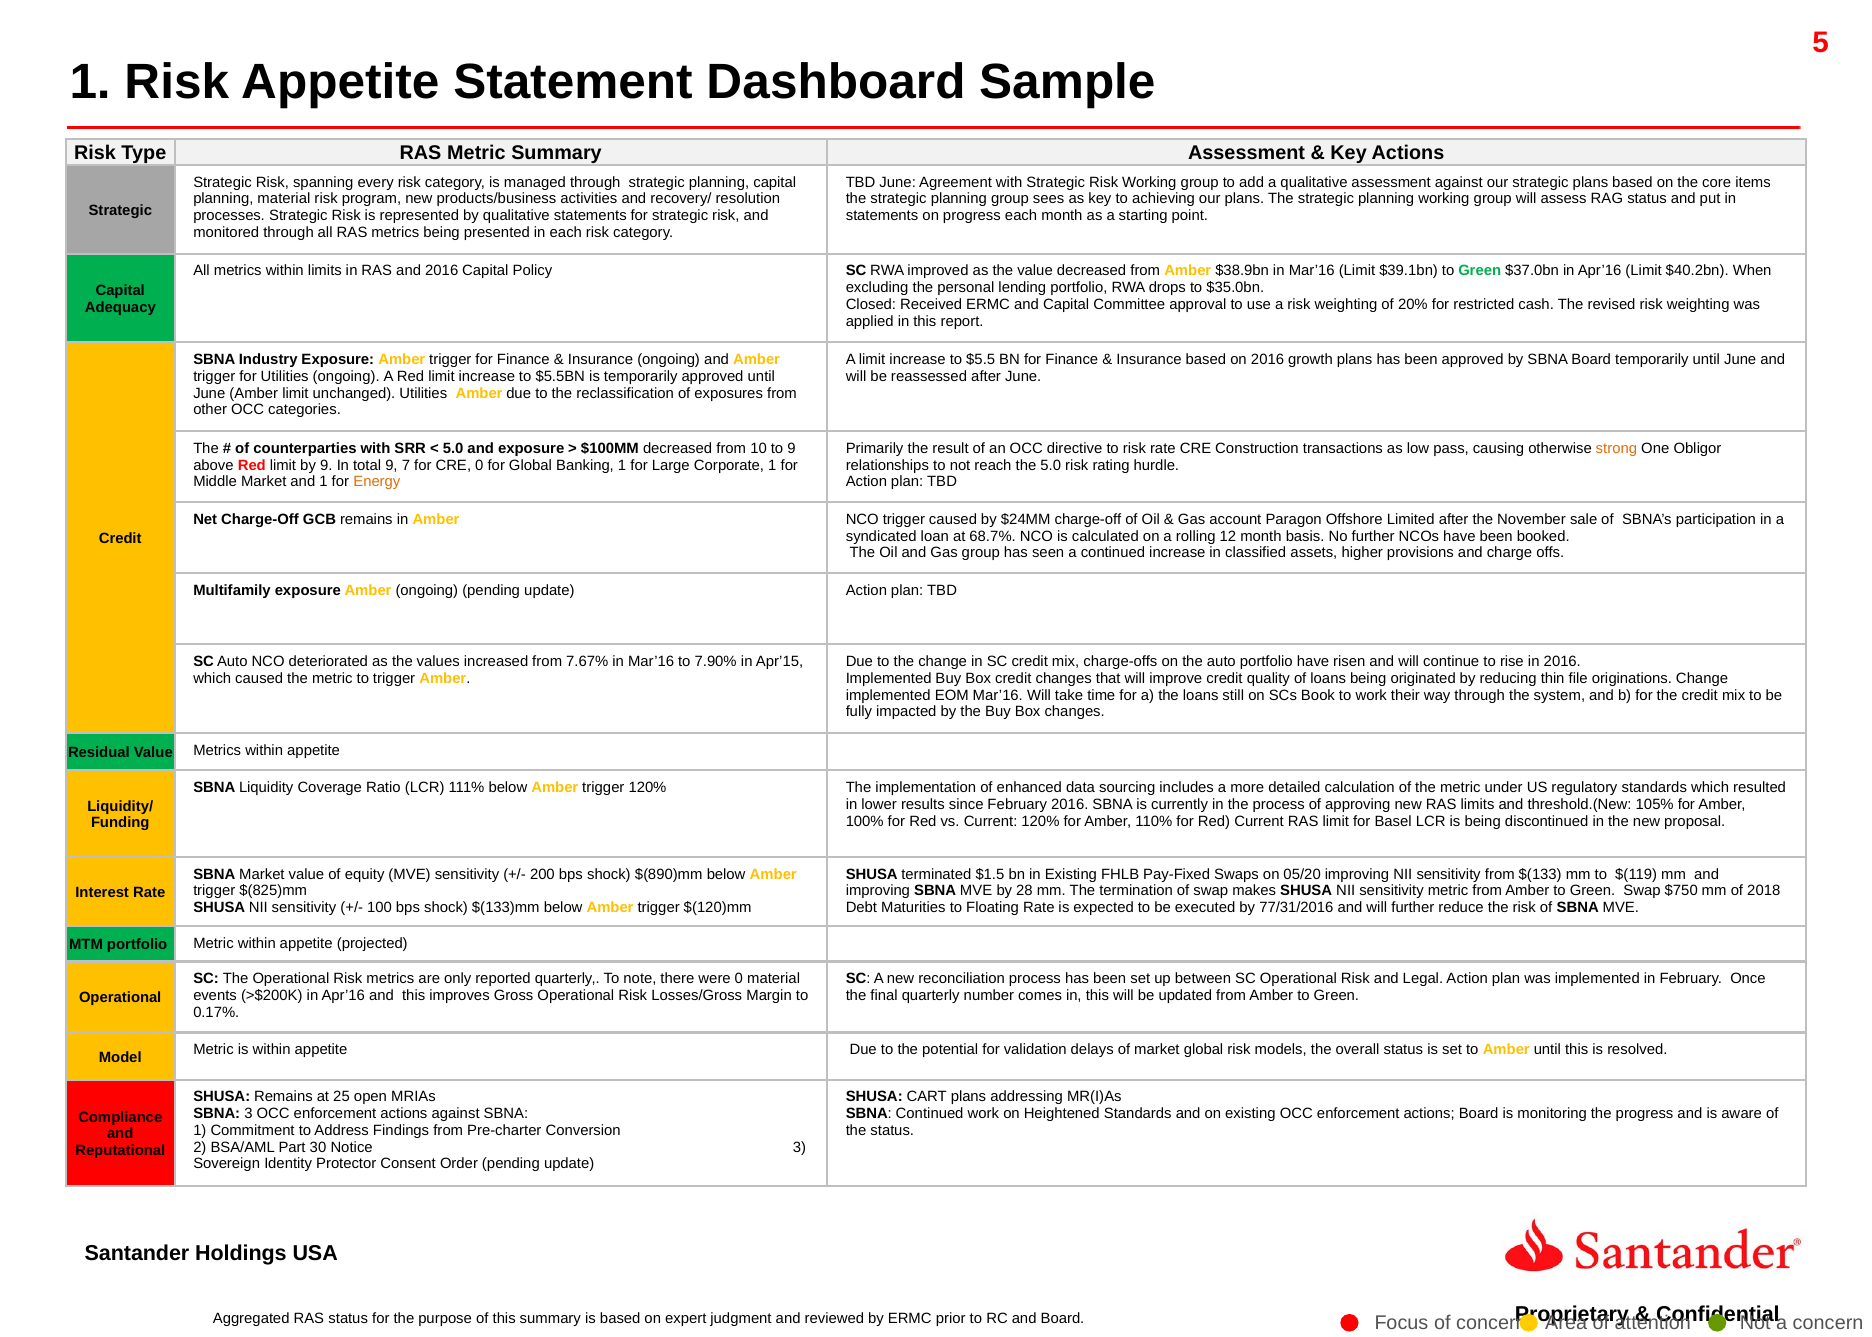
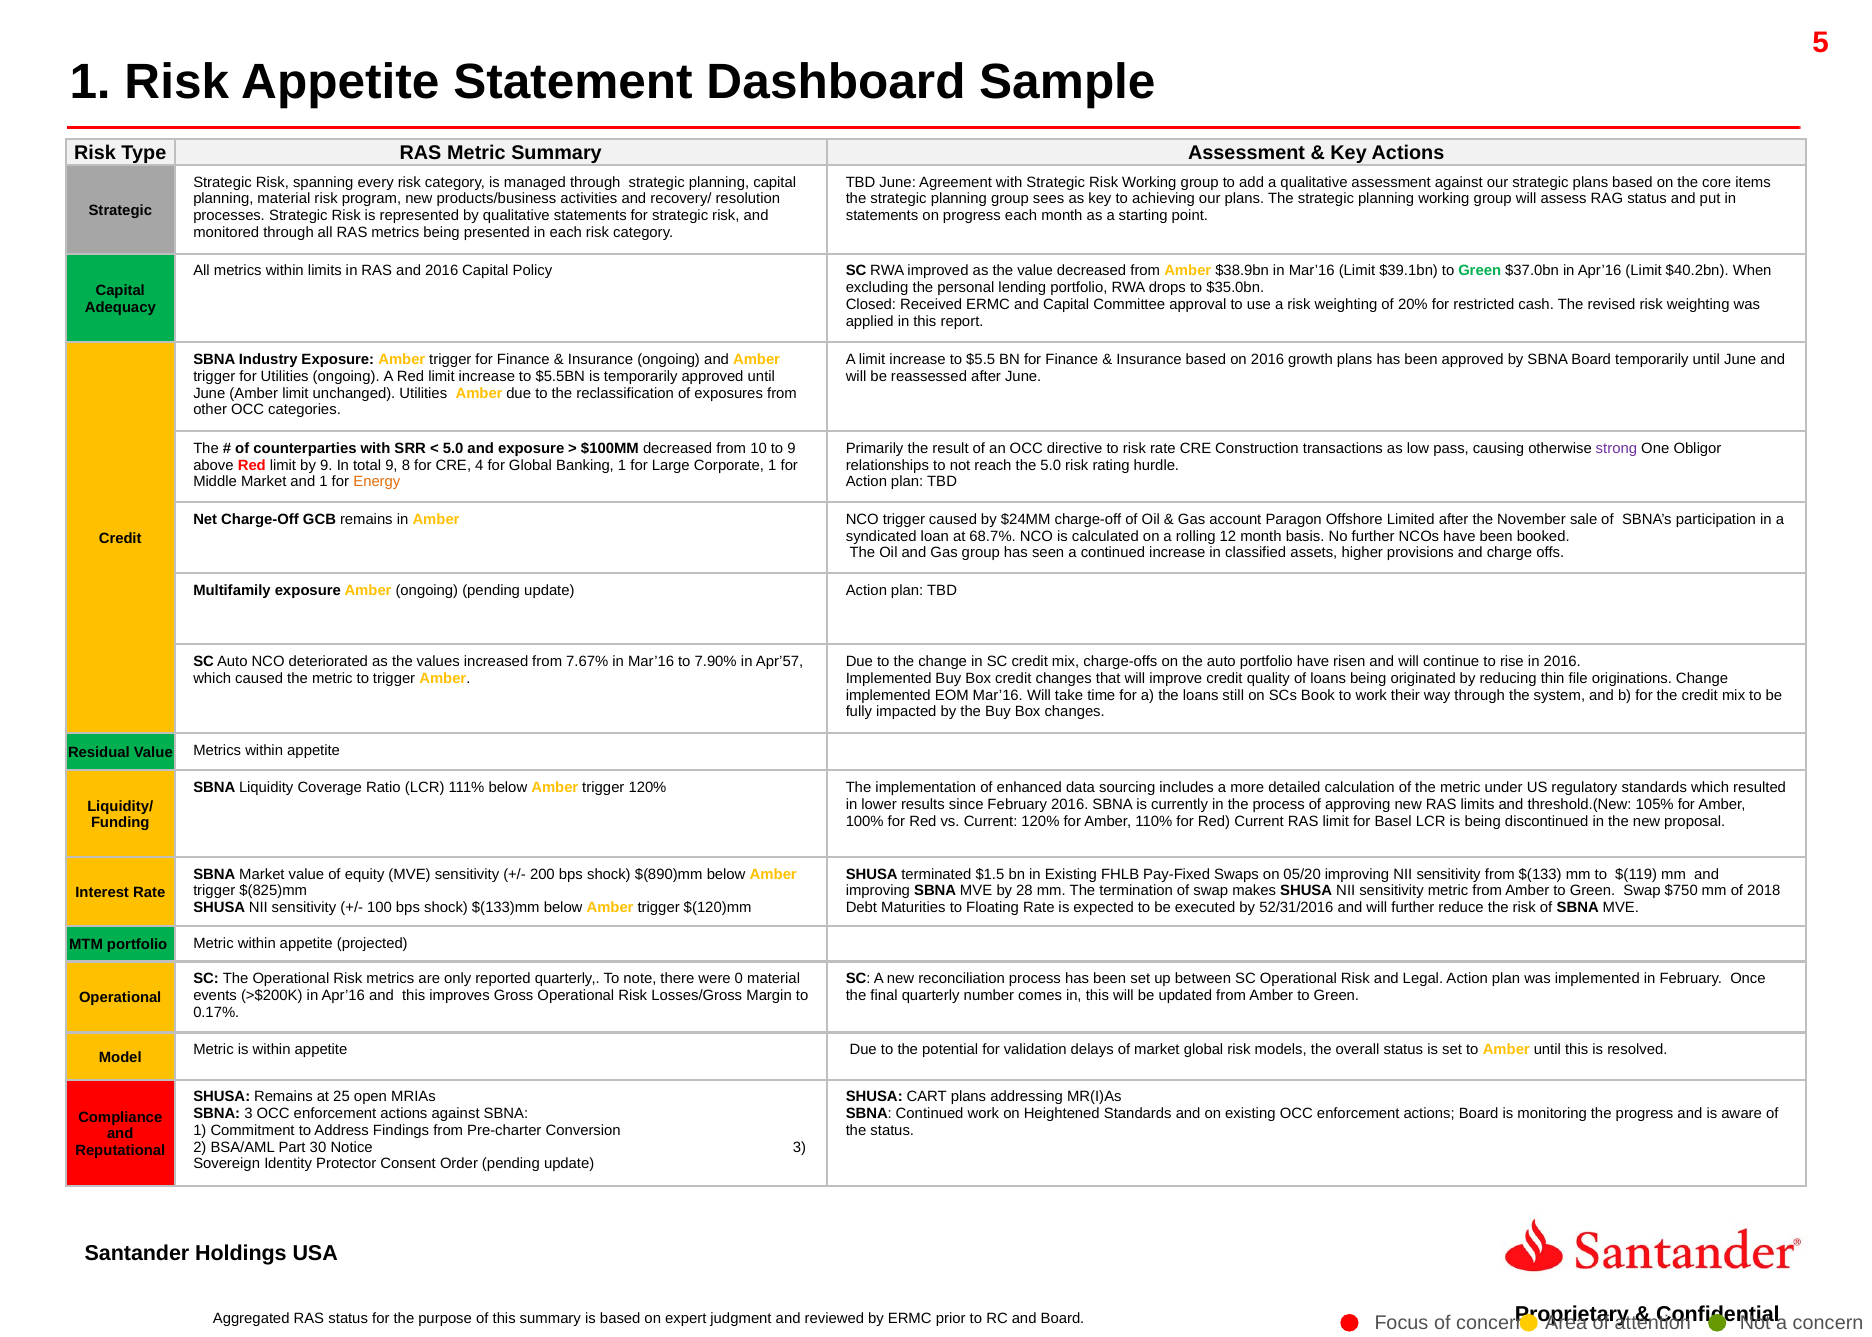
strong colour: orange -> purple (1616, 449)
7: 7 -> 8 (406, 465)
CRE 0: 0 -> 4 (479, 465)
Apr’15: Apr’15 -> Apr’57 (780, 662)
77/31/2016: 77/31/2016 -> 52/31/2016 (1296, 908)
